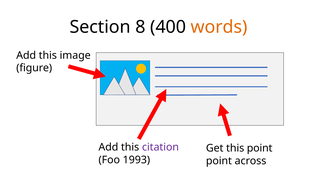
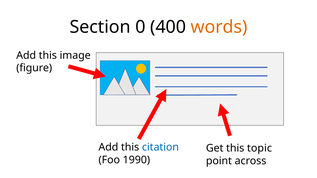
8: 8 -> 0 (140, 27)
citation colour: purple -> blue (160, 147)
this point: point -> topic (260, 148)
1993: 1993 -> 1990 (136, 160)
